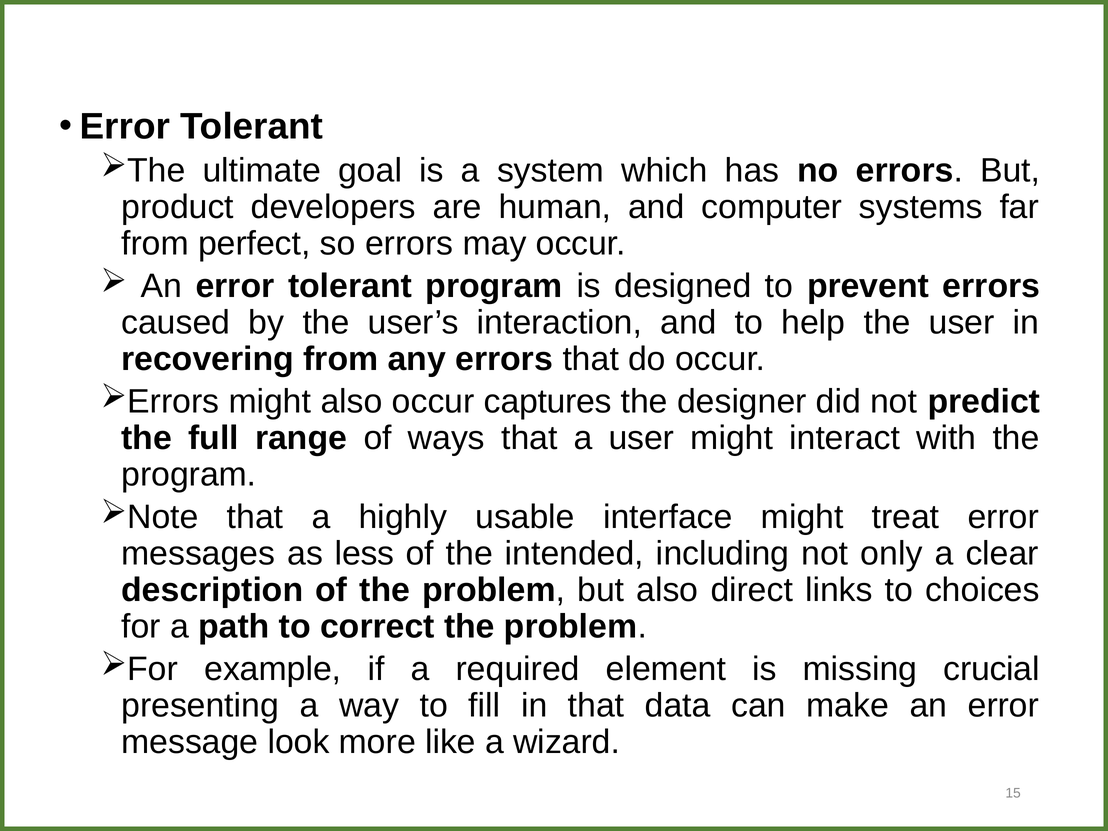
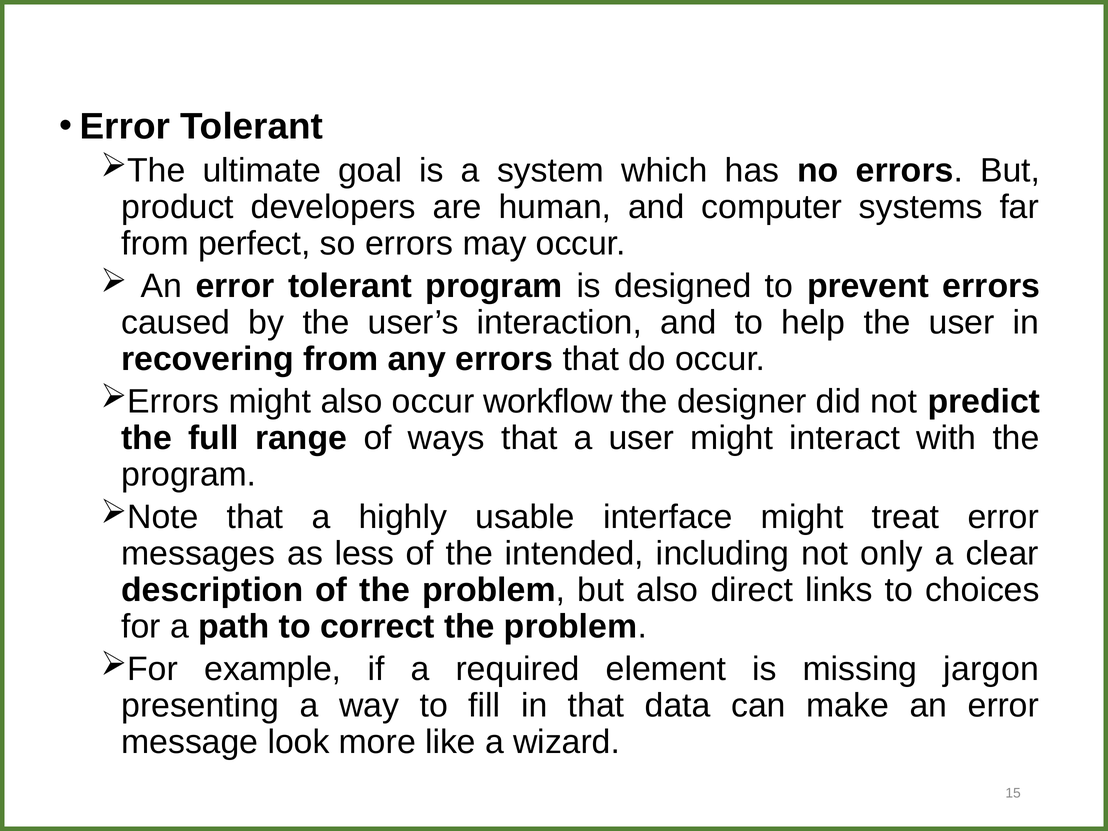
captures: captures -> workflow (548, 401)
crucial: crucial -> jargon (991, 669)
